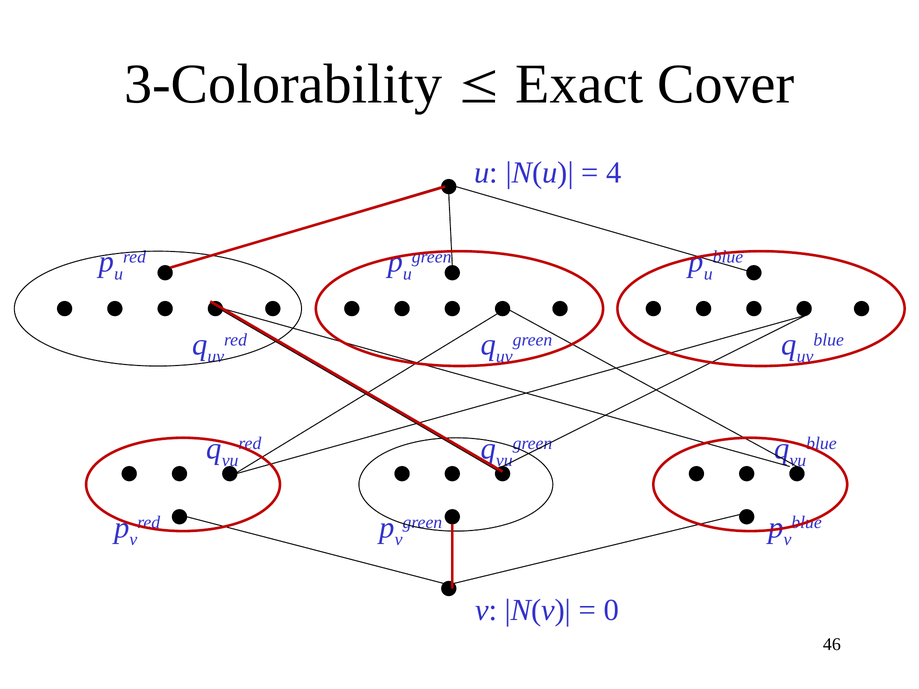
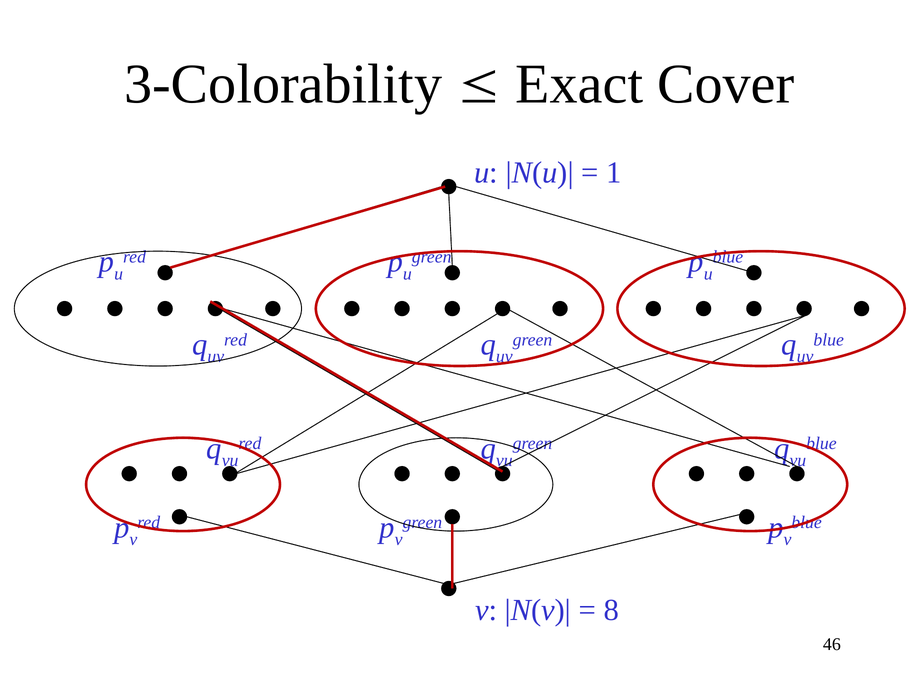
4: 4 -> 1 (614, 172)
0: 0 -> 8 (611, 610)
